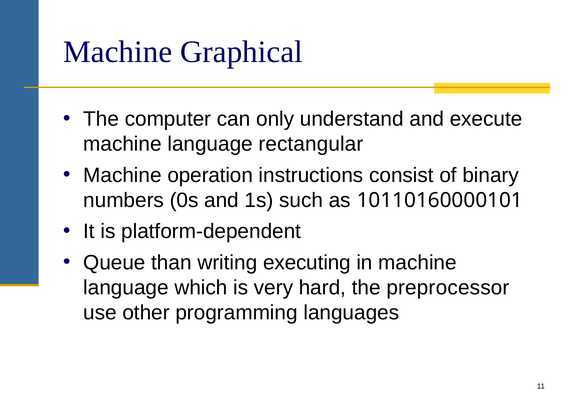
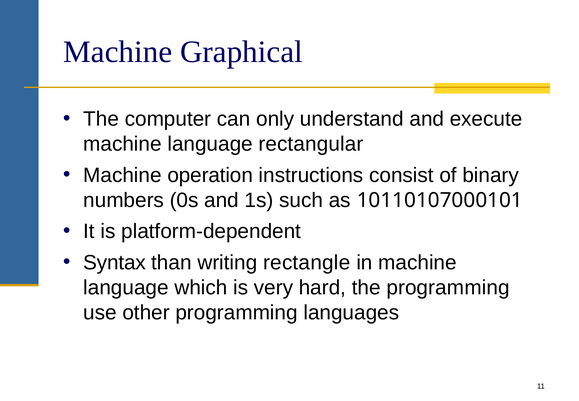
10110160000101: 10110160000101 -> 10110107000101 (440, 200)
Queue: Queue -> Syntax (115, 262)
executing: executing -> rectangle (307, 262)
the preprocessor: preprocessor -> programming (448, 287)
